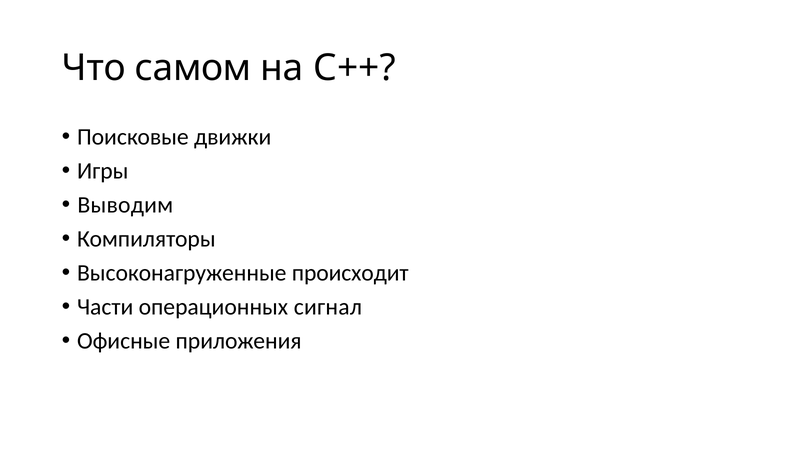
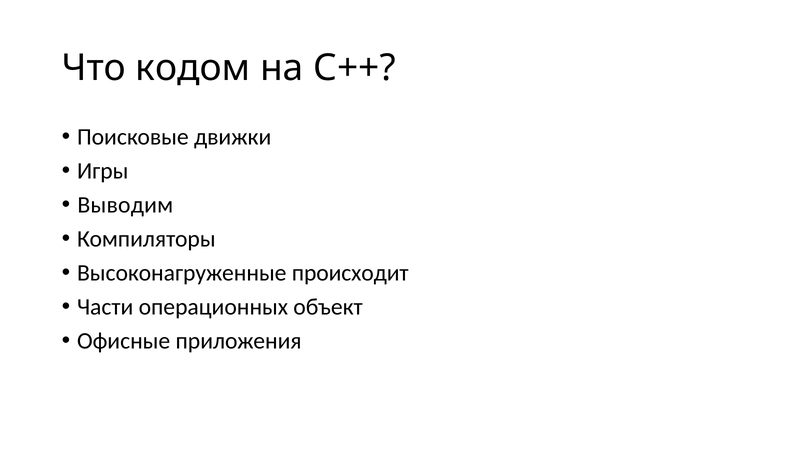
самом: самом -> кодом (193, 68)
сигнал: сигнал -> объект (328, 307)
